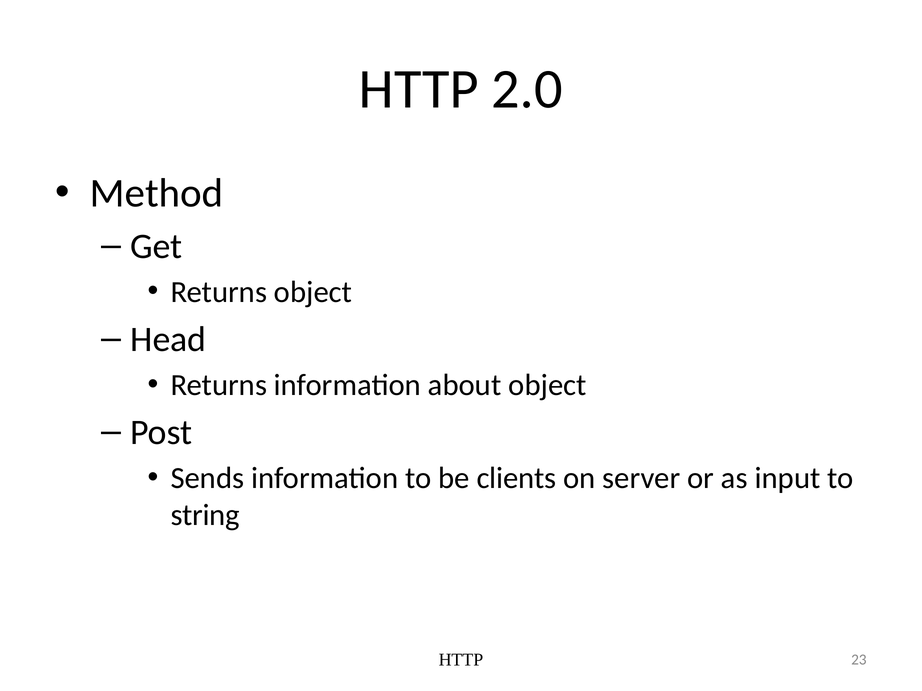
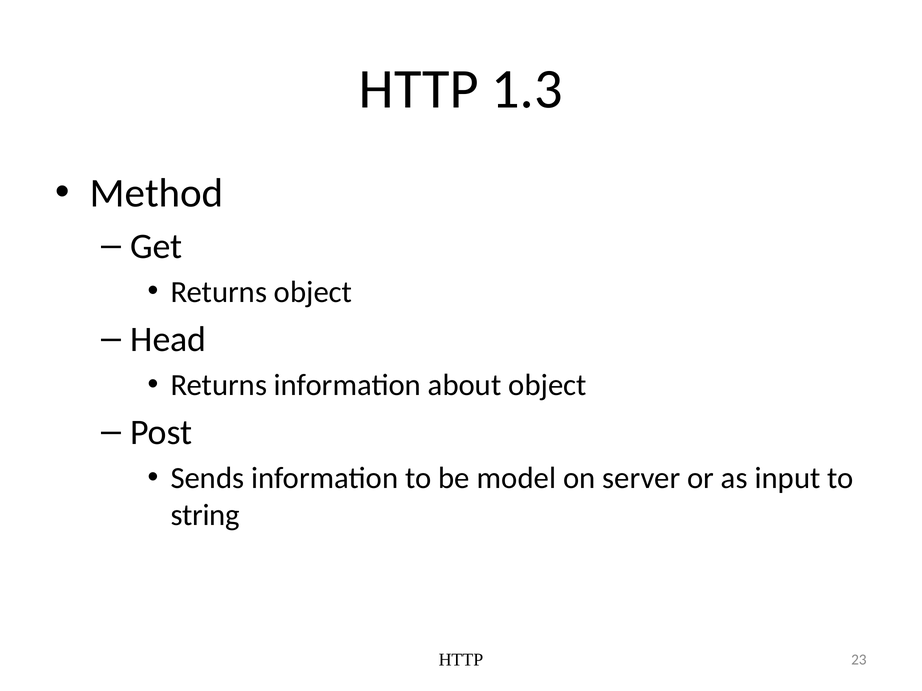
2.0: 2.0 -> 1.3 (527, 89)
clients: clients -> model (516, 479)
